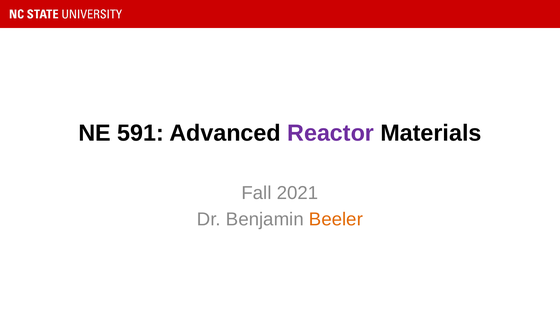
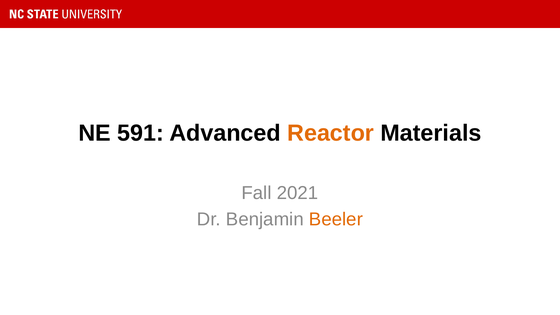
Reactor colour: purple -> orange (331, 133)
